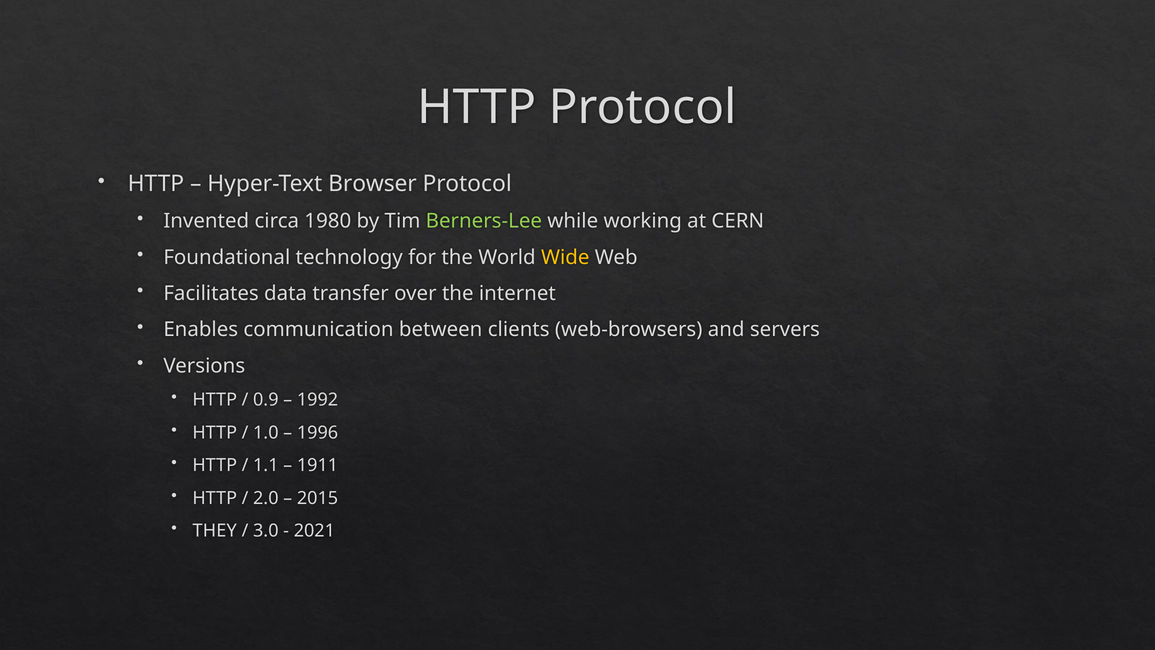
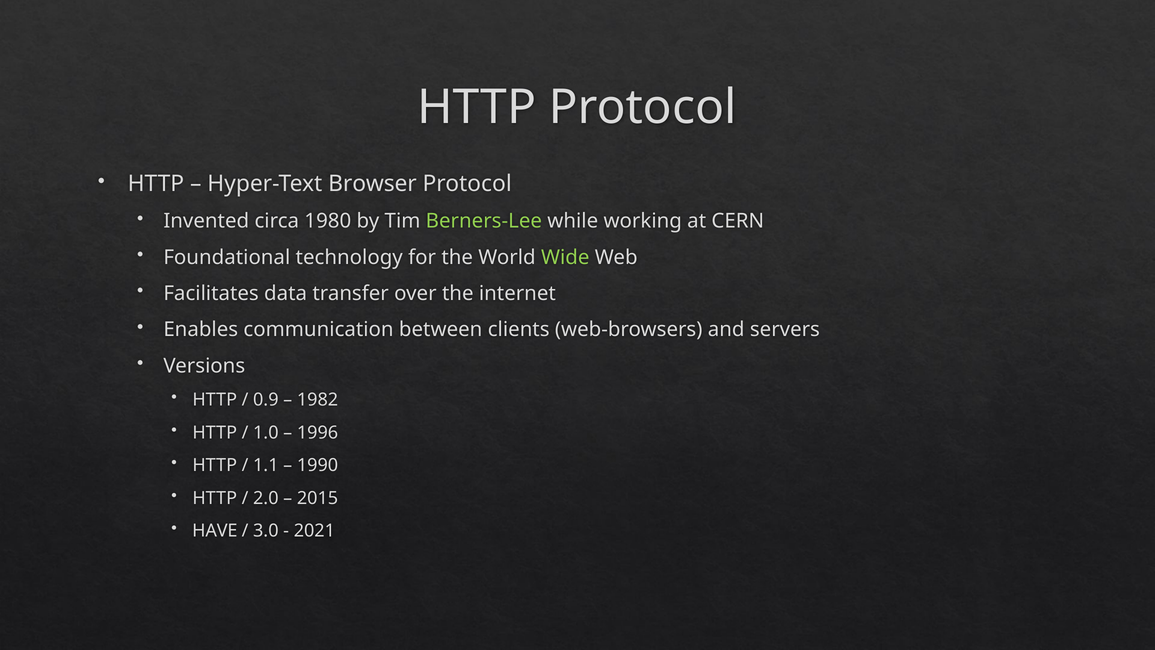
Wide colour: yellow -> light green (565, 257)
1992: 1992 -> 1982 (318, 400)
1911: 1911 -> 1990 (318, 465)
THEY: THEY -> HAVE (215, 531)
